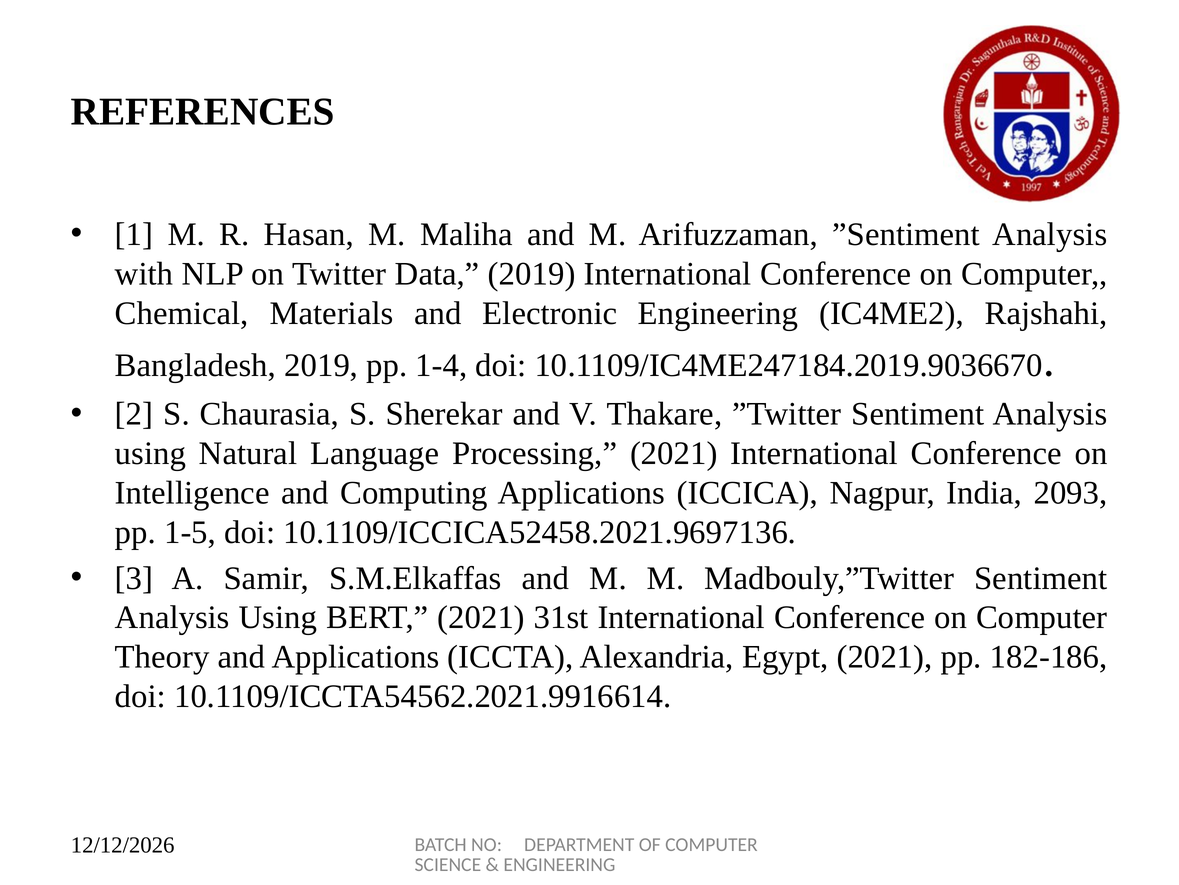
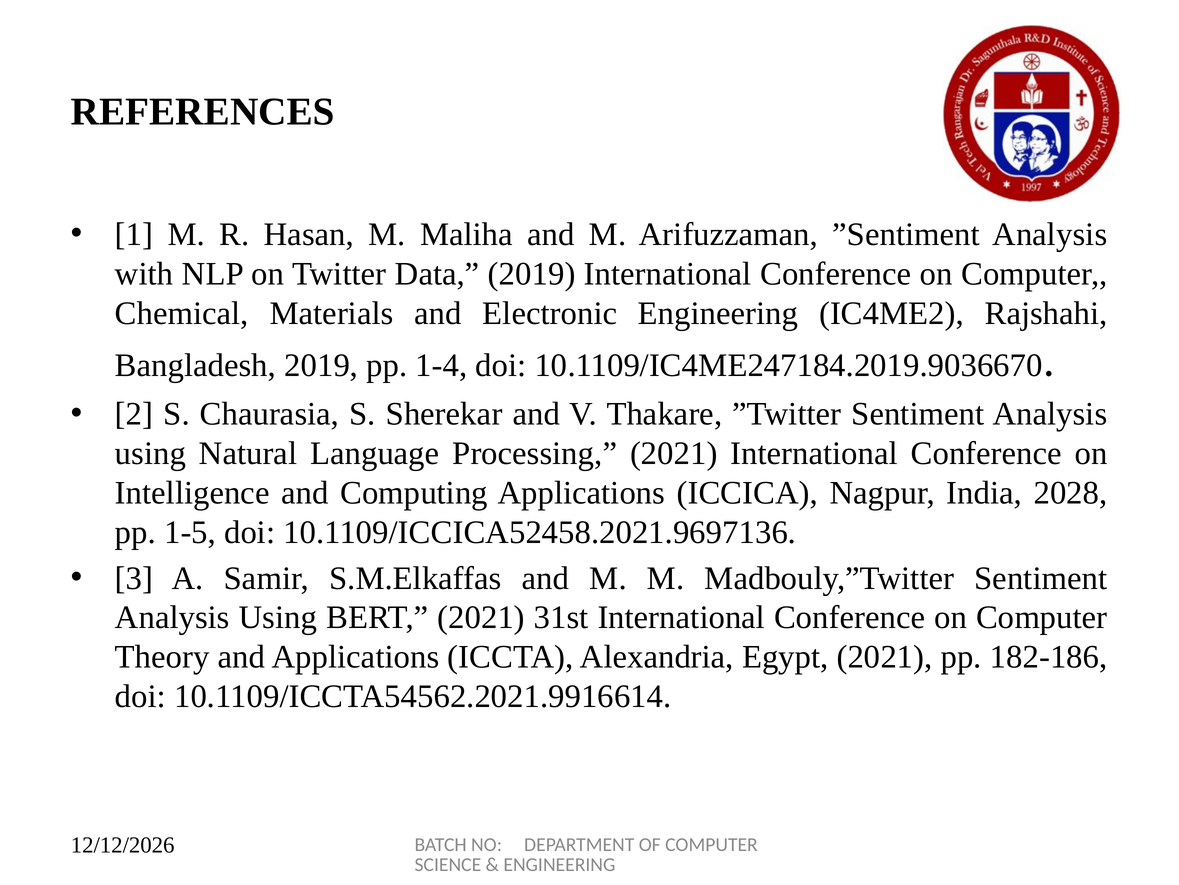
2093: 2093 -> 2028 (1071, 492)
